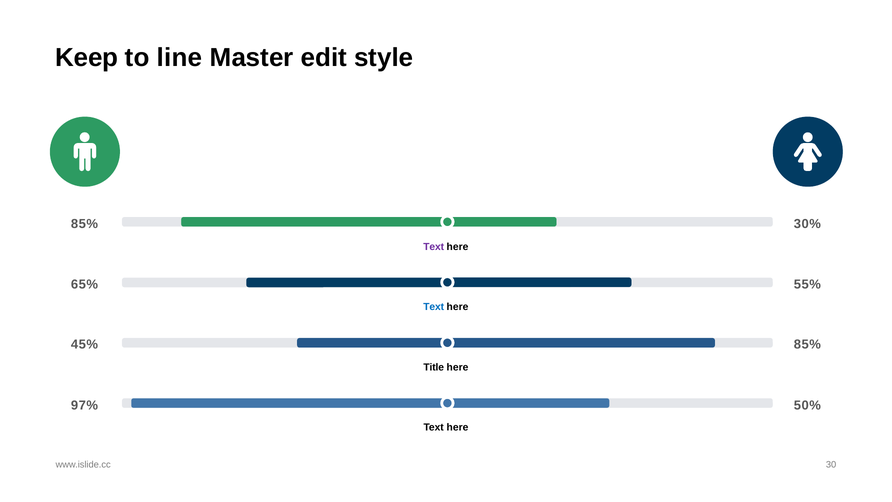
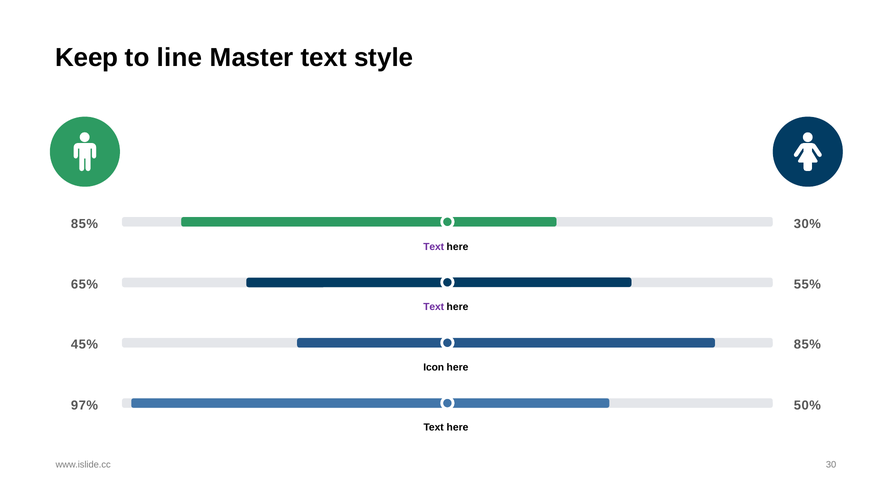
Master edit: edit -> text (324, 58)
Text colour: blue -> purple (434, 306)
Title: Title -> Icon (434, 367)
